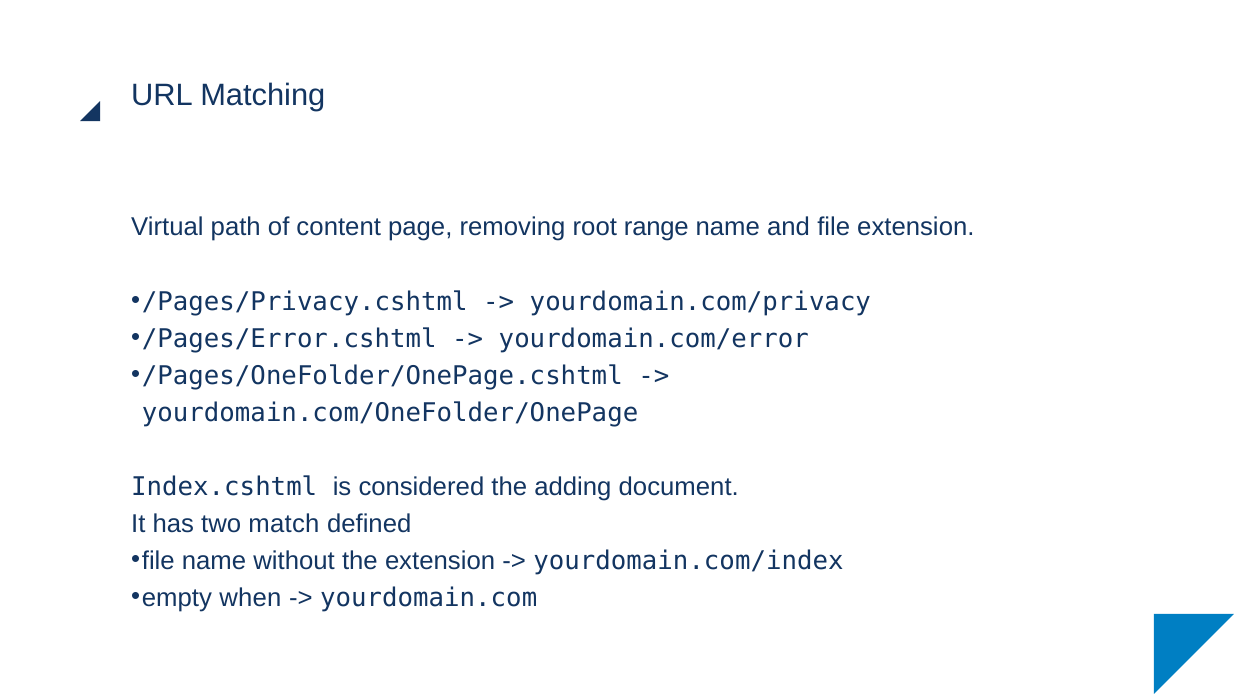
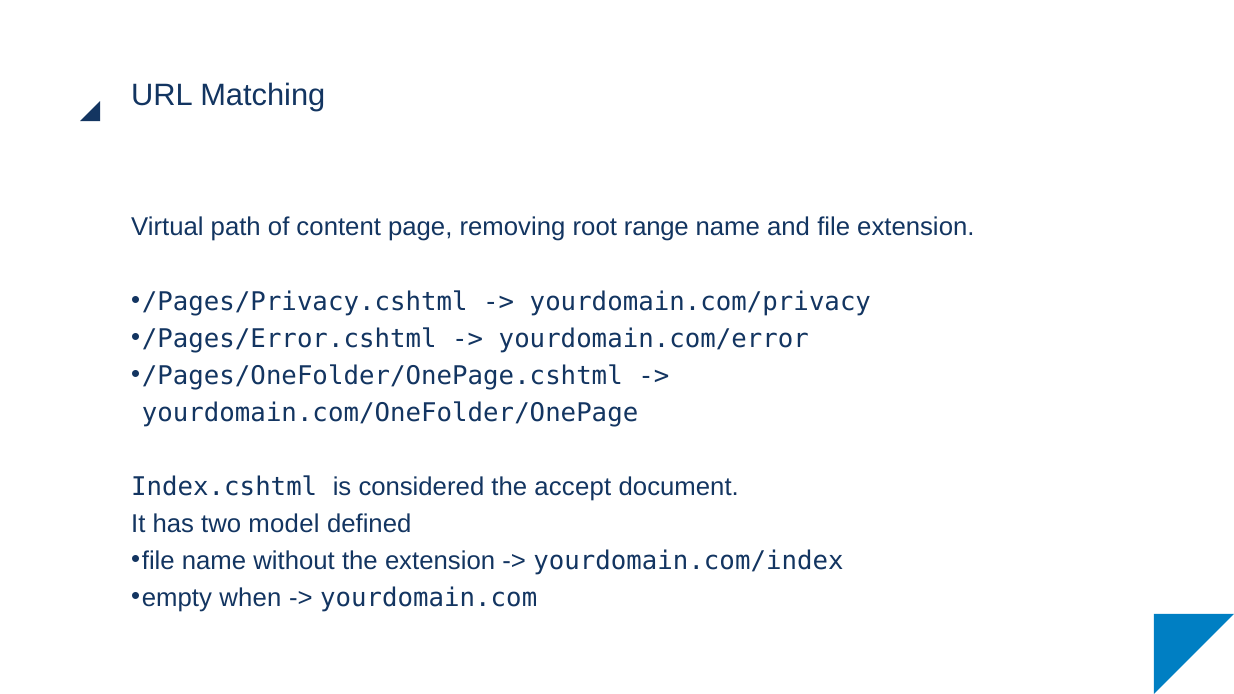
adding: adding -> accept (573, 487)
match: match -> model (284, 524)
